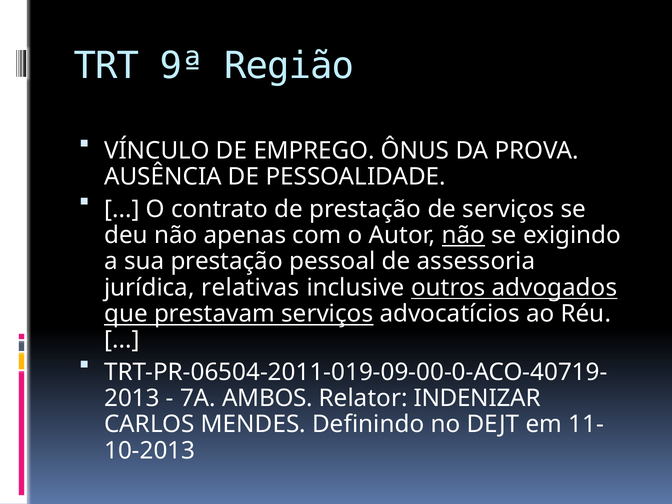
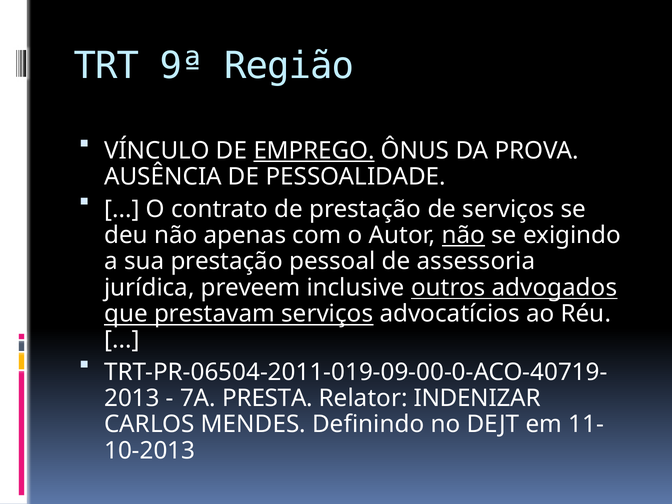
EMPREGO underline: none -> present (314, 151)
relativas: relativas -> preveem (251, 288)
AMBOS: AMBOS -> PRESTA (268, 398)
